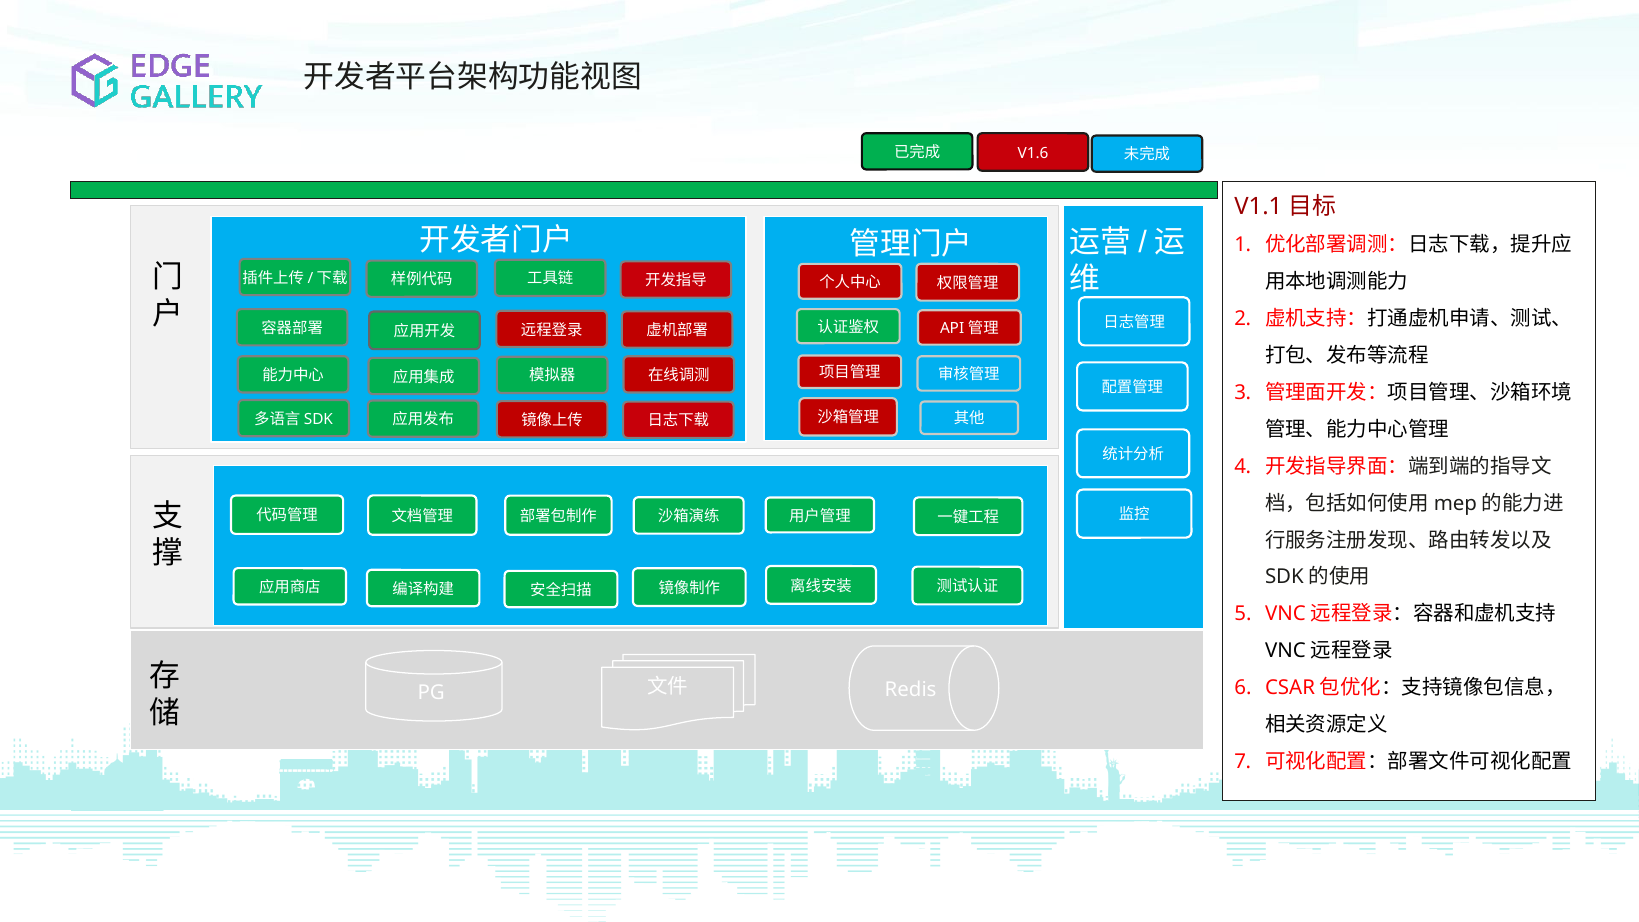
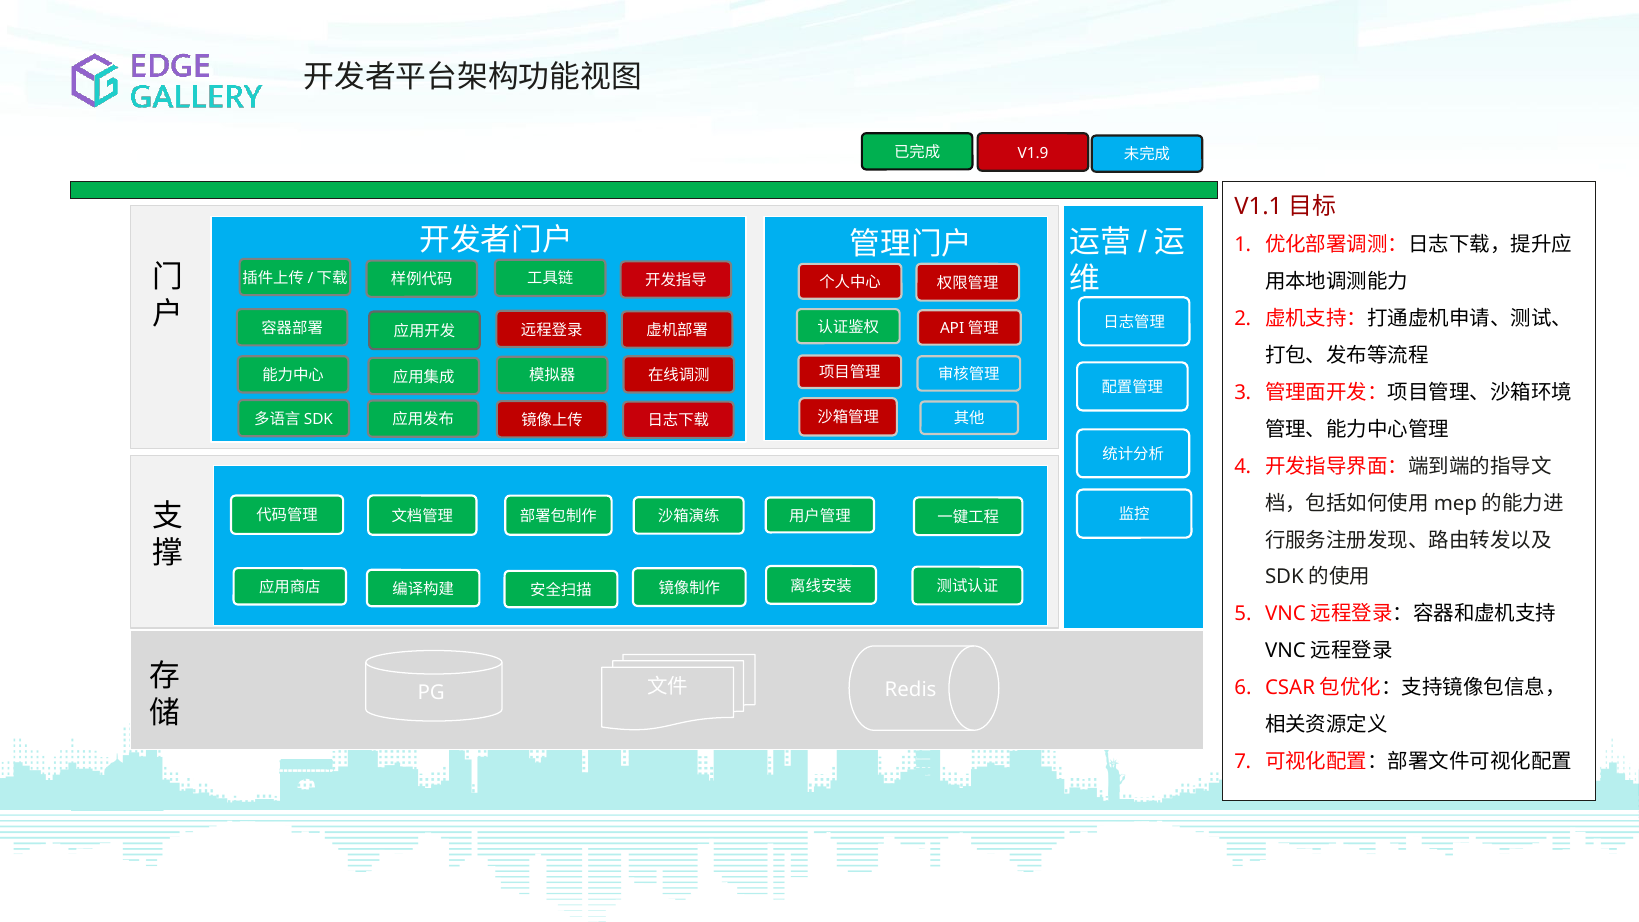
V1.6: V1.6 -> V1.9 (1033, 153)
